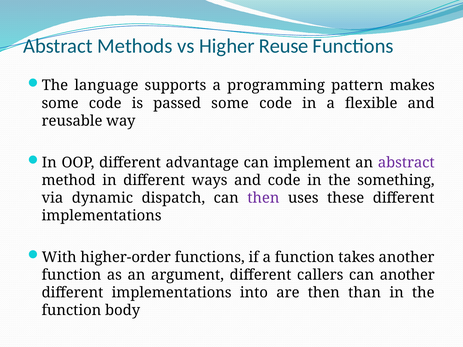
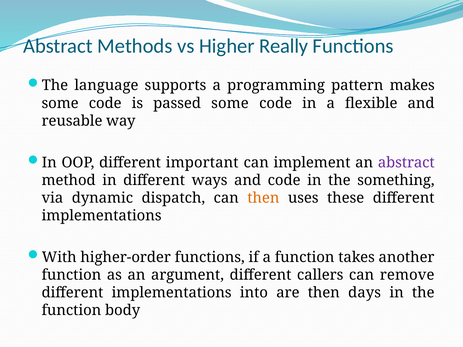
Reuse: Reuse -> Really (284, 46)
advantage: advantage -> important (202, 163)
then colour: purple -> orange (263, 198)
can another: another -> remove (407, 275)
than: than -> days (365, 293)
